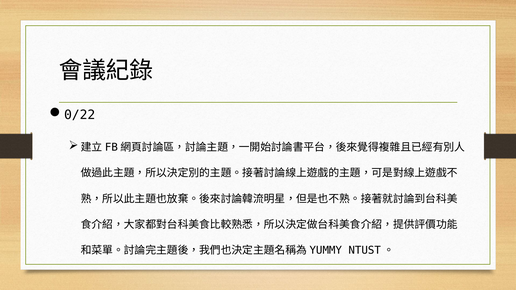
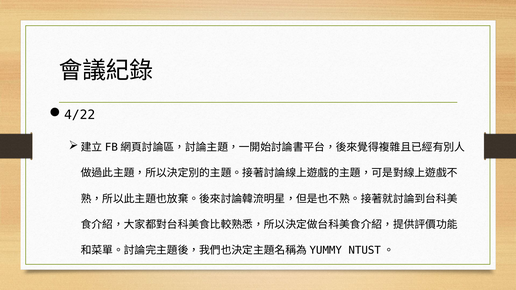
0/22: 0/22 -> 4/22 (80, 115)
